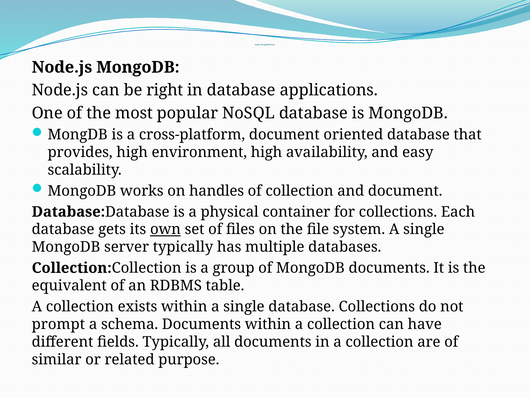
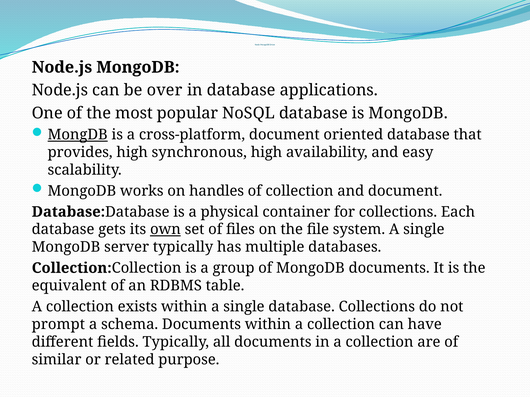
right: right -> over (165, 90)
MongDB underline: none -> present (78, 135)
environment: environment -> synchronous (199, 153)
